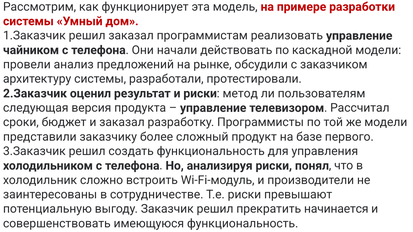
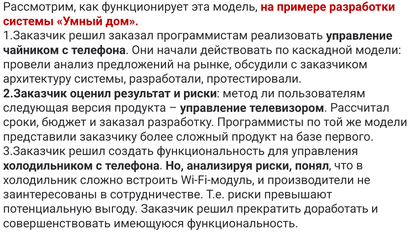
начинается: начинается -> доработать (336, 209)
